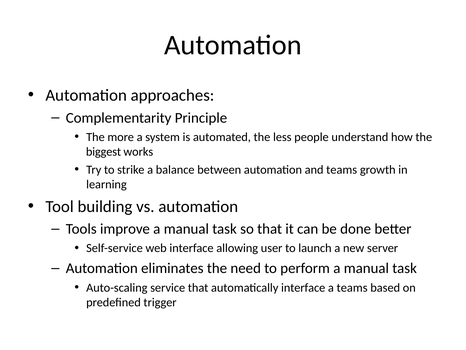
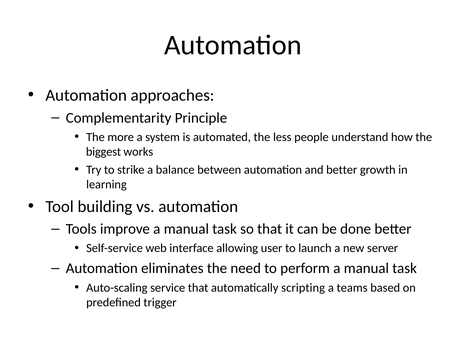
and teams: teams -> better (342, 169)
automatically interface: interface -> scripting (303, 287)
